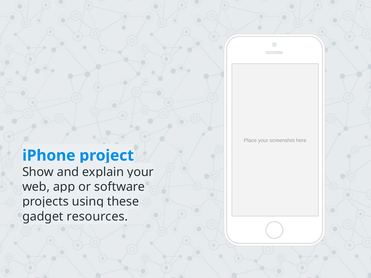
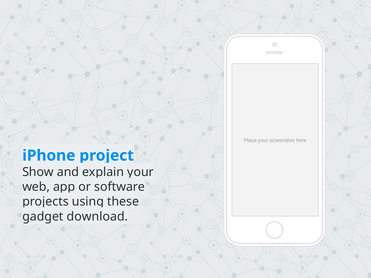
resources: resources -> download (97, 217)
